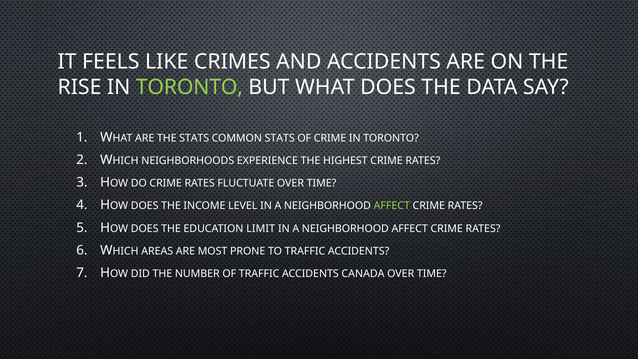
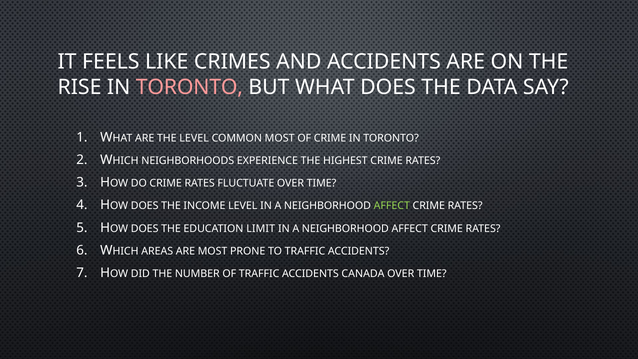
TORONTO colour: light green -> pink (189, 87)
THE STATS: STATS -> LEVEL (194, 138)
COMMON STATS: STATS -> MOST (280, 138)
